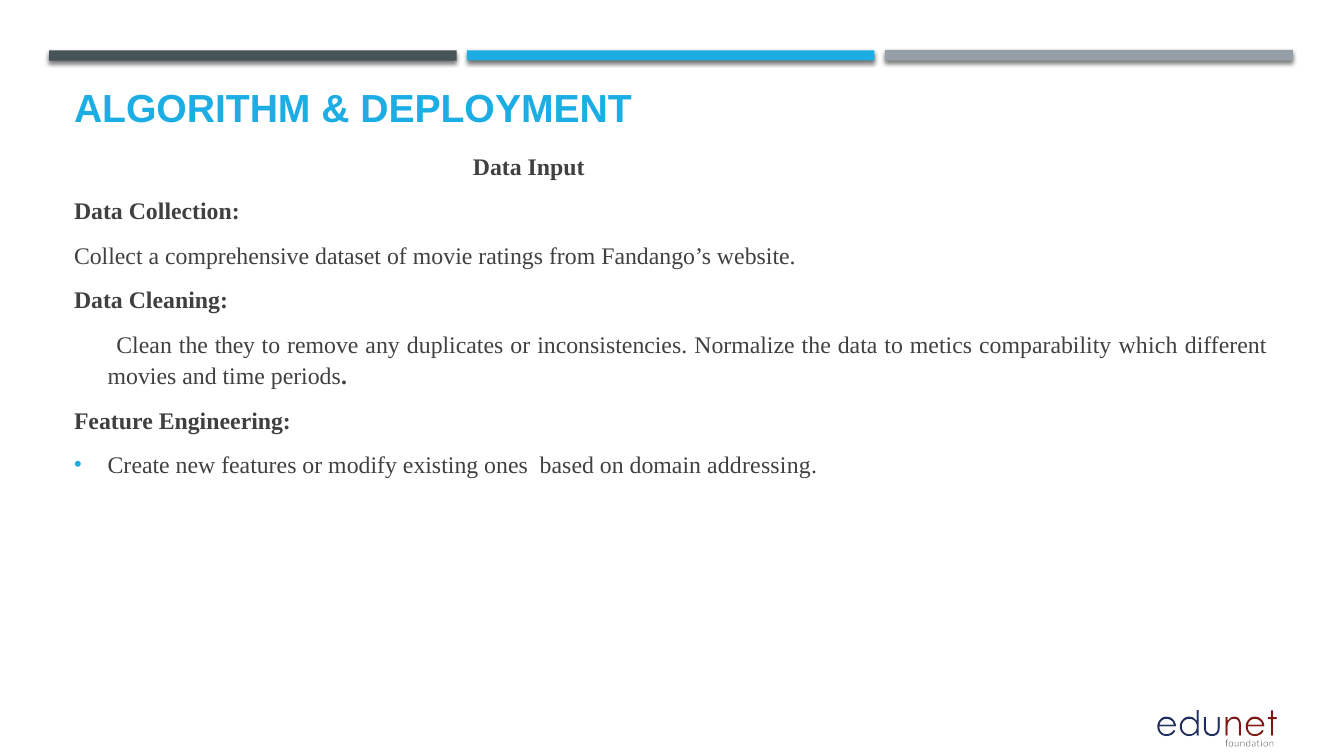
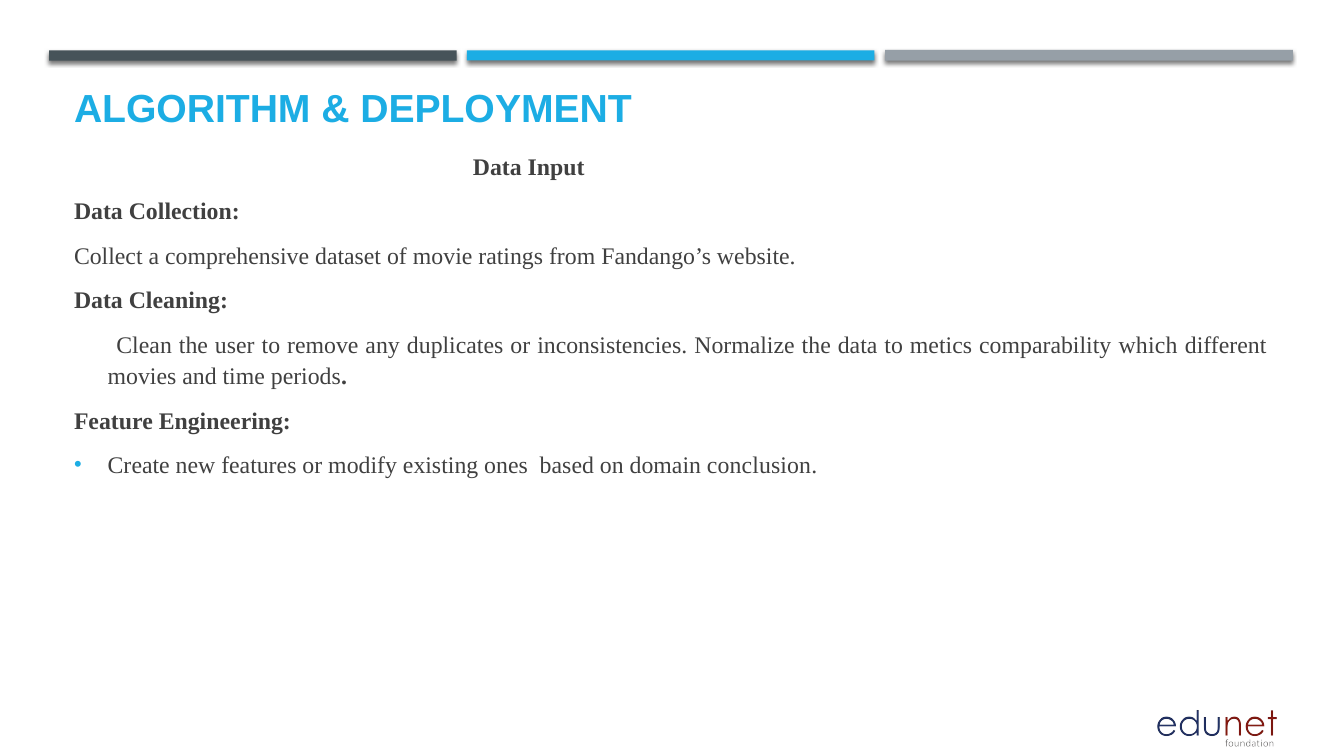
they: they -> user (235, 345)
addressing: addressing -> conclusion (762, 466)
